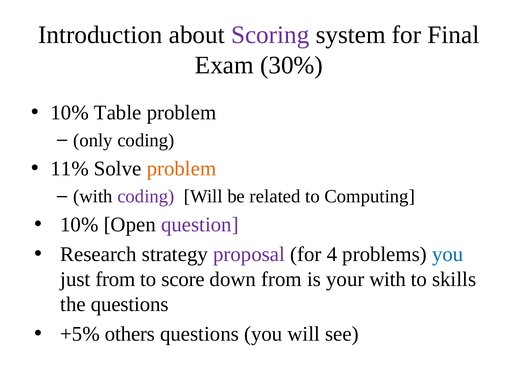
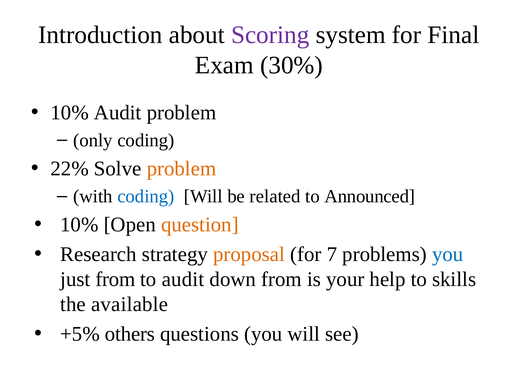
10% Table: Table -> Audit (118, 113)
11%: 11% -> 22% (70, 169)
coding colour: purple -> blue (146, 196)
Computing: Computing -> Announced (370, 196)
question colour: purple -> orange (200, 225)
proposal colour: purple -> orange (249, 255)
4: 4 -> 7 (332, 255)
to score: score -> audit (183, 280)
your with: with -> help (388, 280)
the questions: questions -> available (130, 305)
